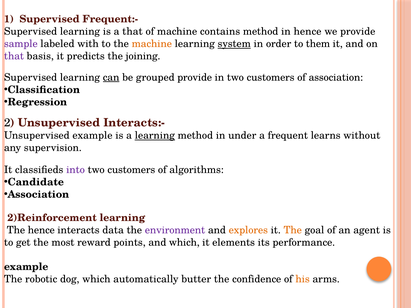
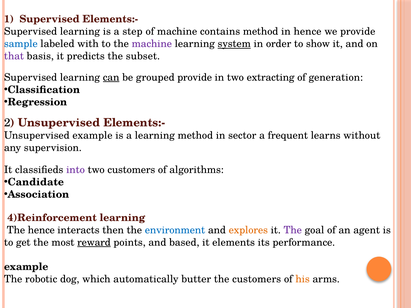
Supervised Frequent:-: Frequent:- -> Elements:- (110, 19)
a that: that -> step (132, 31)
sample colour: purple -> blue (21, 44)
machine colour: orange -> purple (152, 44)
them: them -> show (318, 44)
joining: joining -> subset (143, 56)
in two customers: customers -> extracting (271, 77)
of association: association -> generation (336, 77)
Unsupervised Interacts:-: Interacts:- -> Elements:- (134, 123)
learning underline: present -> none (155, 136)
under: under -> sector (242, 136)
2)Reinforcement: 2)Reinforcement -> 4)Reinforcement (52, 218)
data: data -> then (113, 230)
environment colour: purple -> blue (175, 230)
The colour: orange -> purple (293, 230)
reward underline: none -> present (94, 242)
and which: which -> based (184, 242)
the confidence: confidence -> customers (257, 279)
